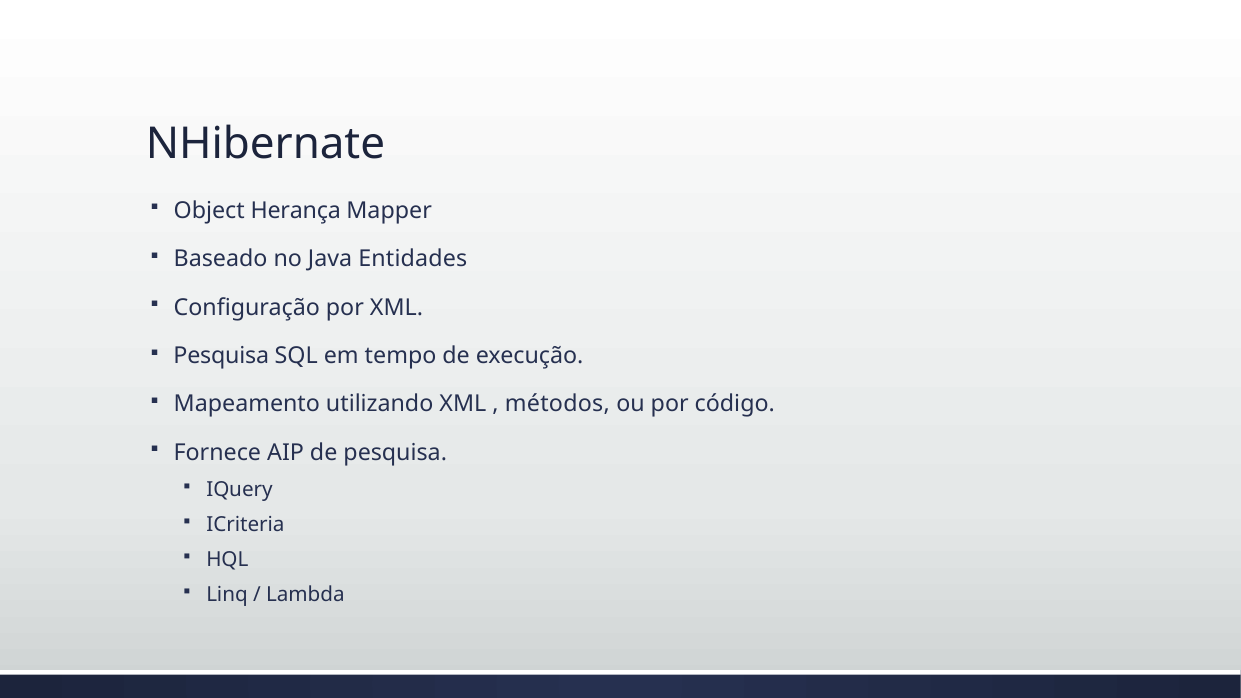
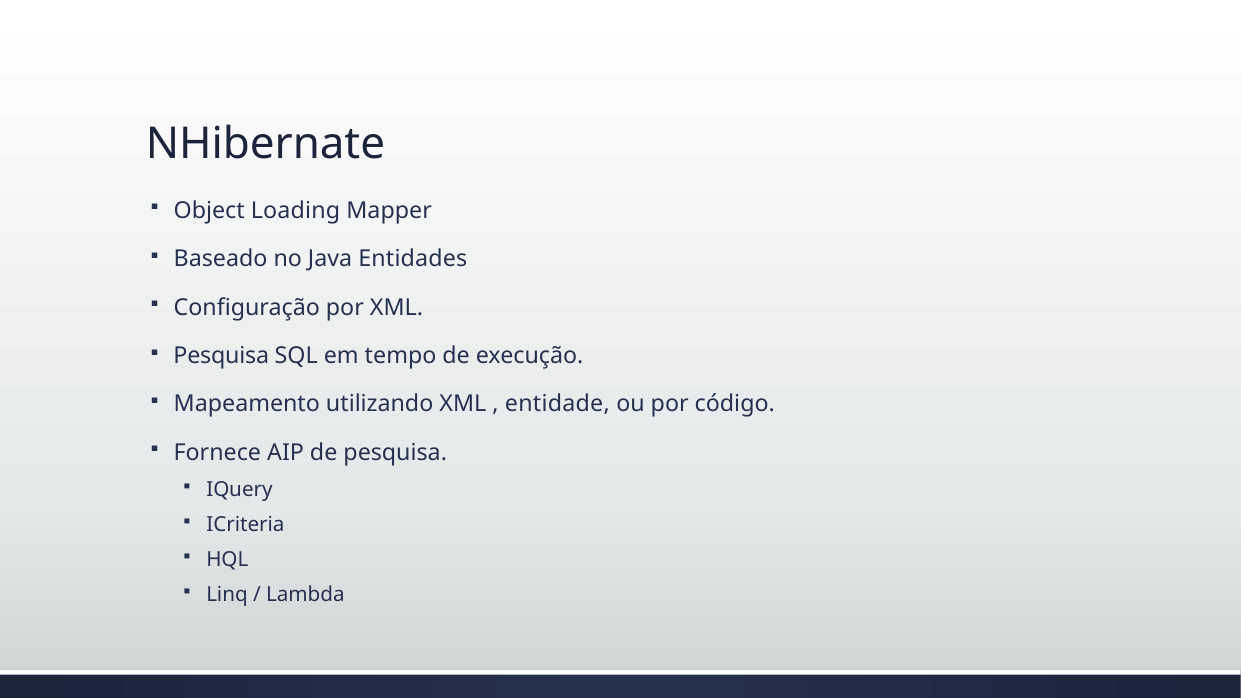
Herança: Herança -> Loading (295, 211)
métodos: métodos -> entidade (557, 404)
